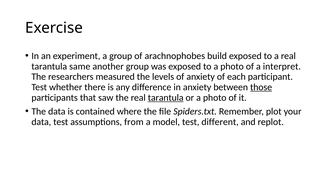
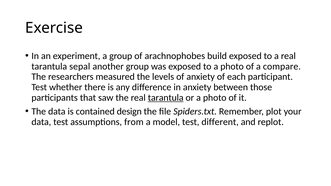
same: same -> sepal (80, 66)
interpret: interpret -> compare (282, 66)
those underline: present -> none (261, 87)
where: where -> design (129, 112)
